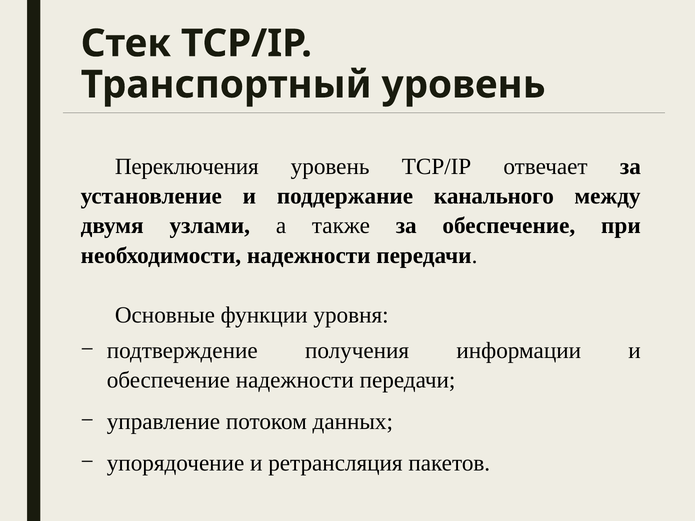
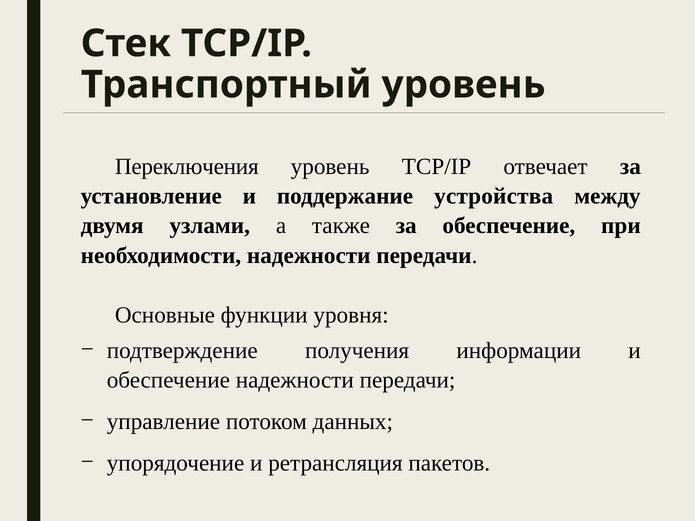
канального: канального -> устройства (494, 196)
